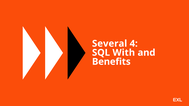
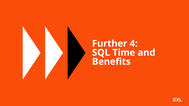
Several: Several -> Further (110, 44)
With: With -> Time (124, 53)
